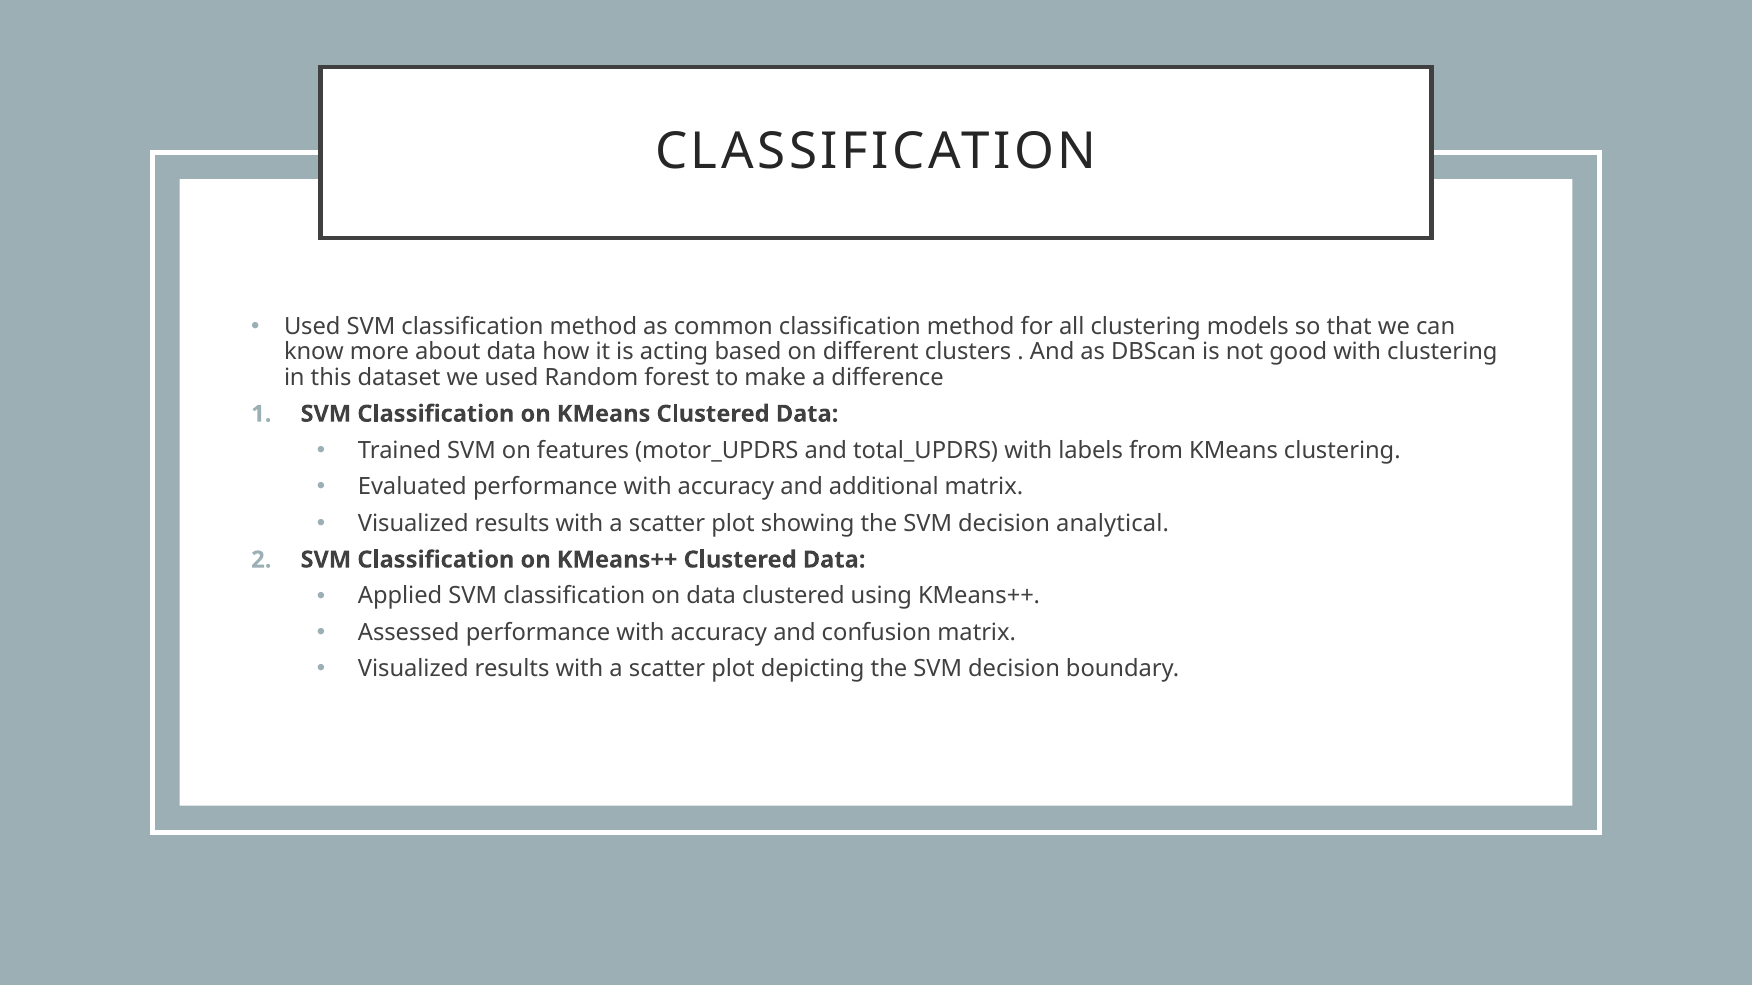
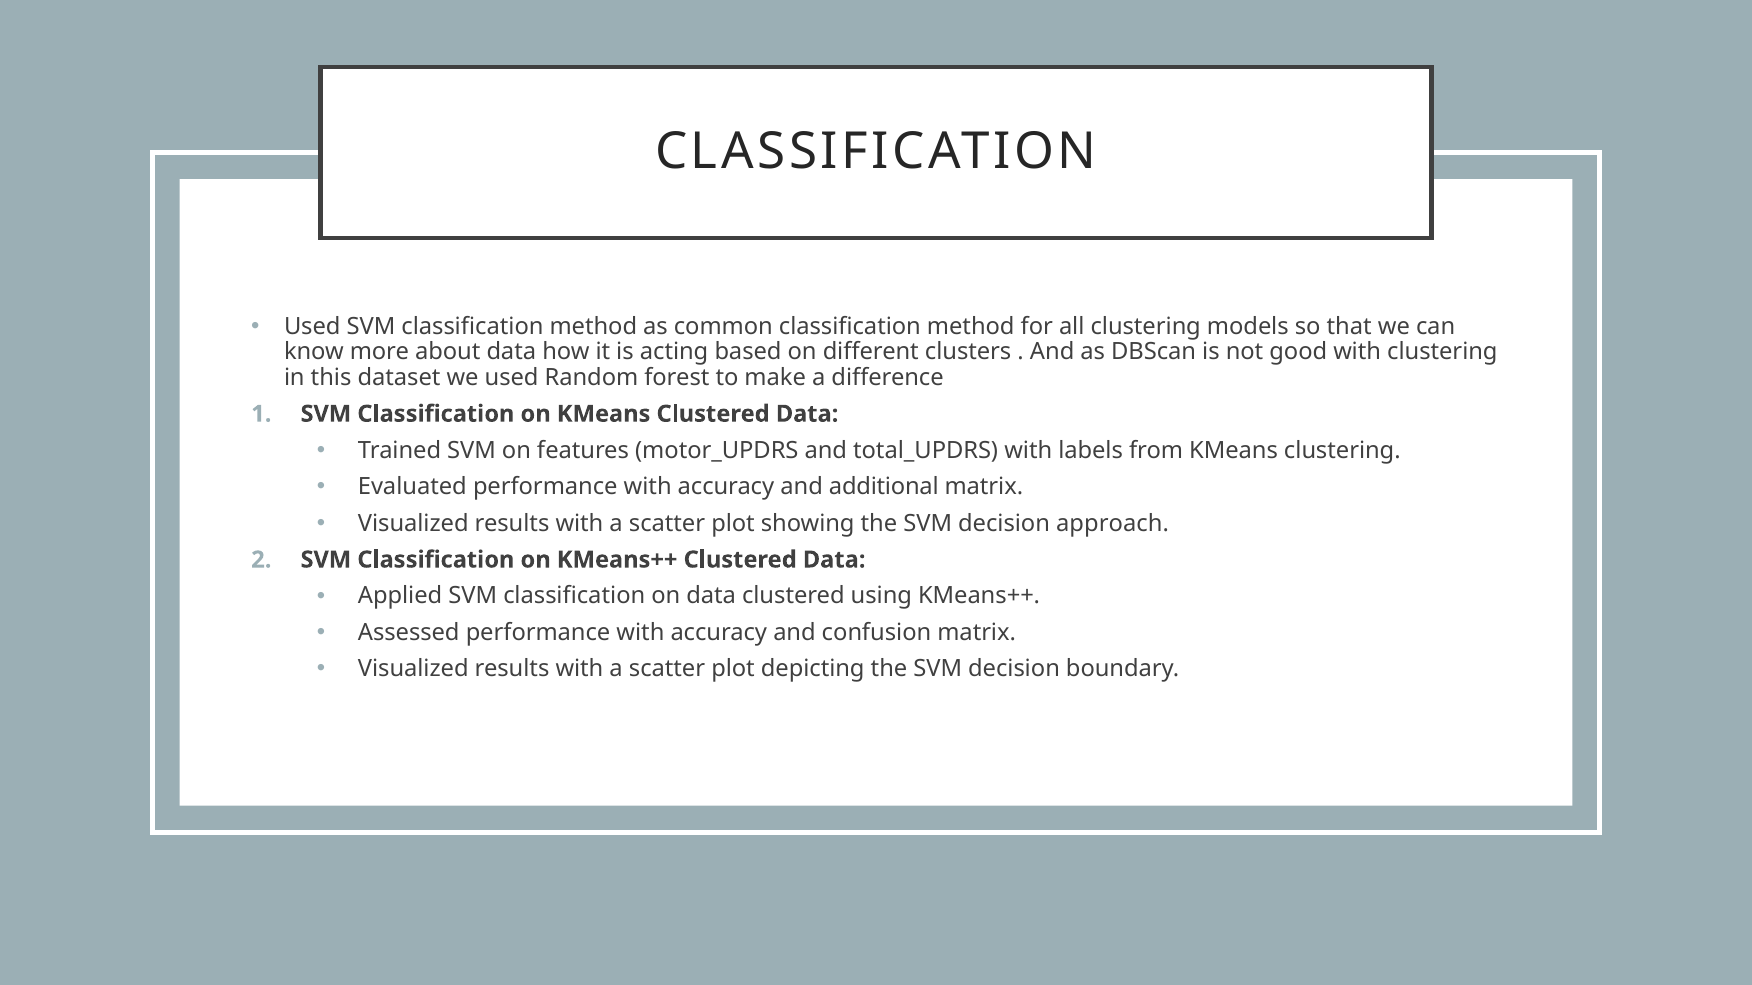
analytical: analytical -> approach (1113, 524)
